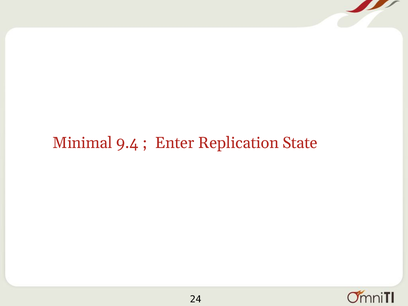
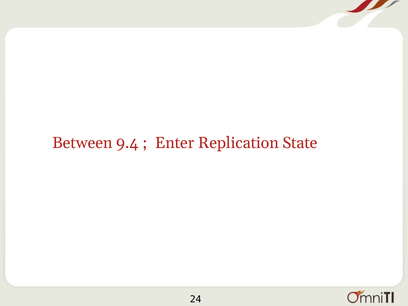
Minimal: Minimal -> Between (83, 143)
